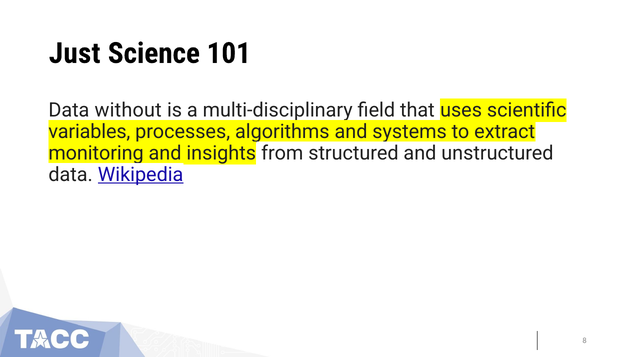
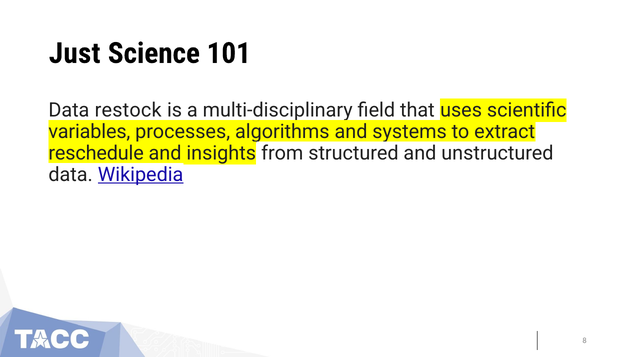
without: without -> restock (128, 110)
monitoring: monitoring -> reschedule (96, 153)
